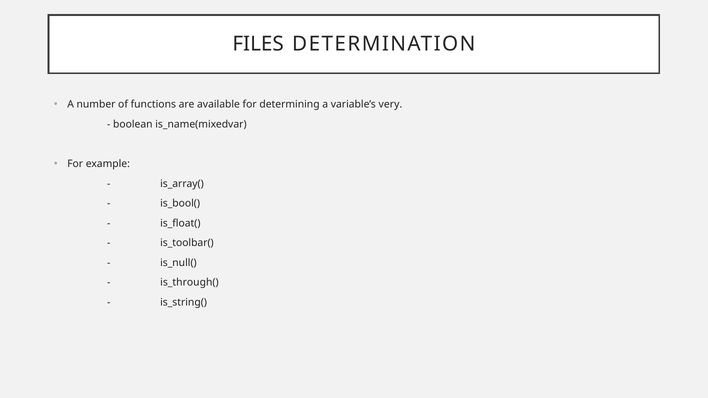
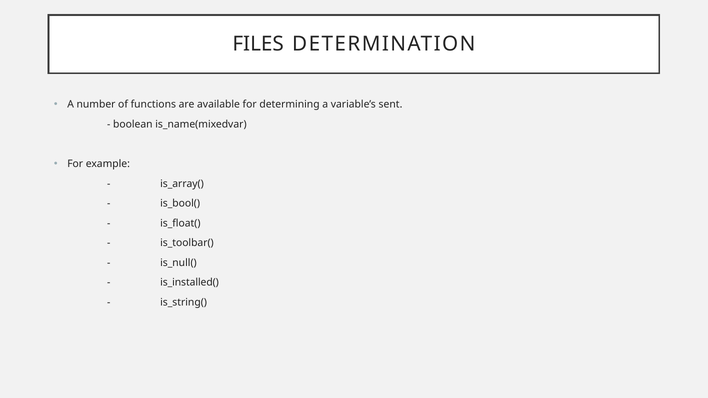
very: very -> sent (390, 105)
is_through(: is_through( -> is_installed( (189, 283)
